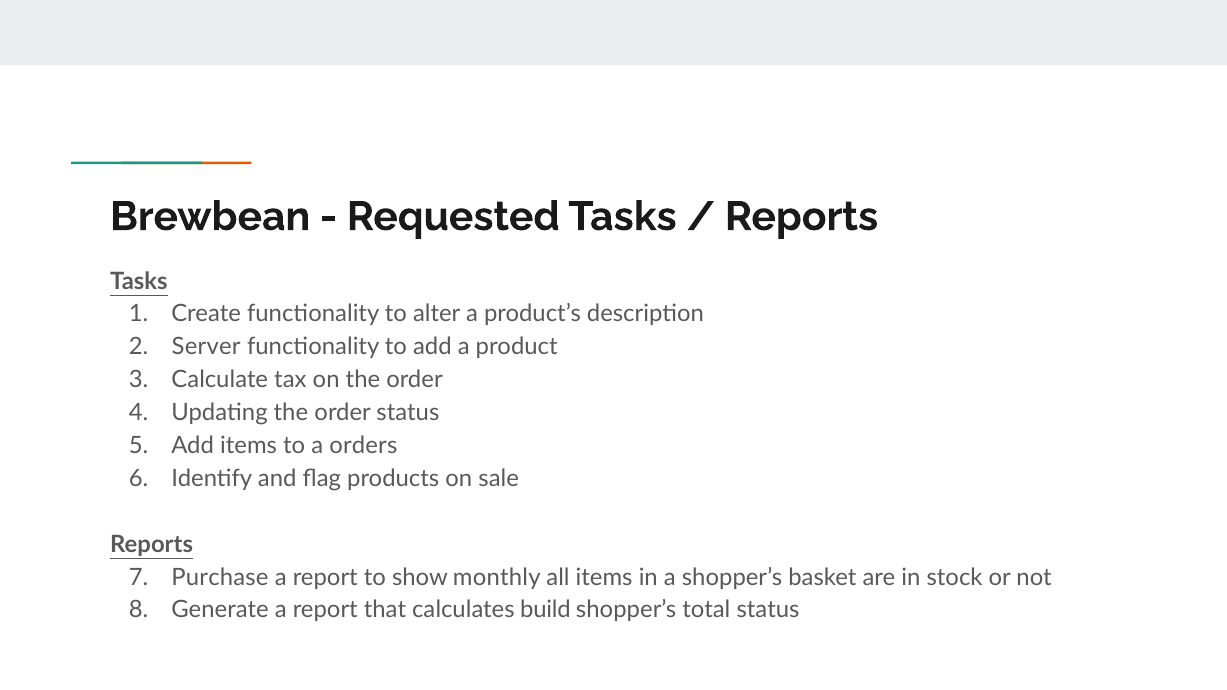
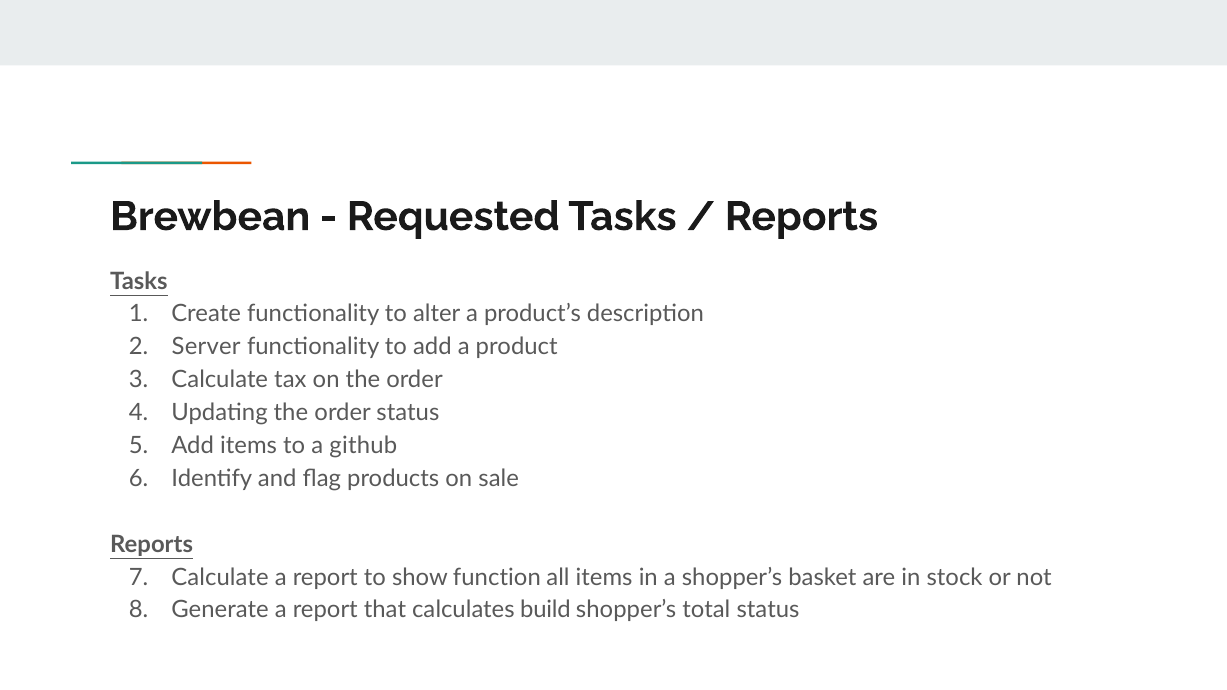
orders: orders -> github (363, 446)
Purchase: Purchase -> Calculate (220, 577)
monthly: monthly -> function (497, 577)
